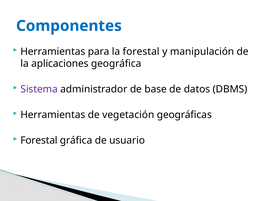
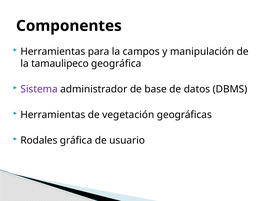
Componentes colour: blue -> black (69, 26)
la forestal: forestal -> campos (141, 51)
aplicaciones: aplicaciones -> tamaulipeco (60, 64)
Forestal: Forestal -> Rodales (39, 140)
